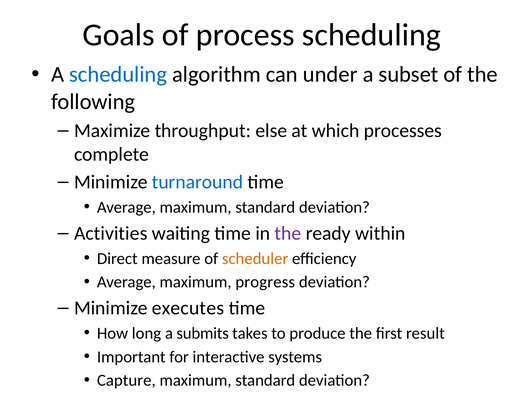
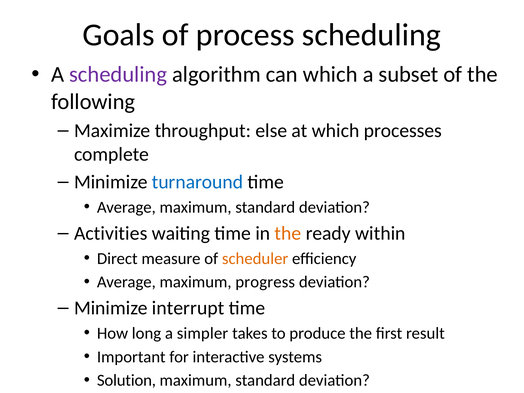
scheduling colour: blue -> purple (118, 75)
can under: under -> which (330, 75)
the colour: purple -> orange (288, 233)
executes: executes -> interrupt (188, 308)
submits: submits -> simpler (202, 333)
Capture: Capture -> Solution (126, 380)
